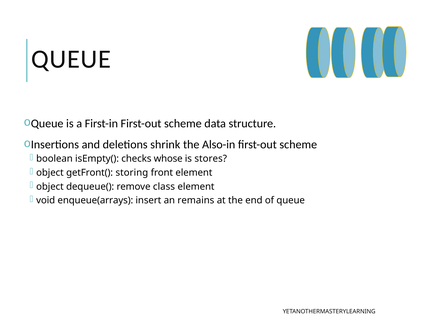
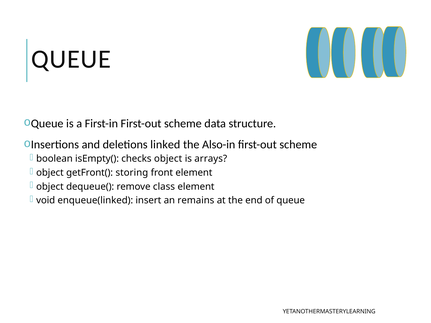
shrink: shrink -> linked (165, 145)
checks whose: whose -> object (168, 159)
stores: stores -> arrays (211, 159)
enqueue(arrays: enqueue(arrays -> enqueue(linked (95, 201)
